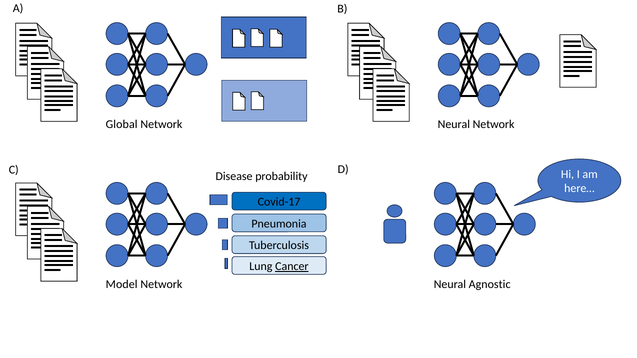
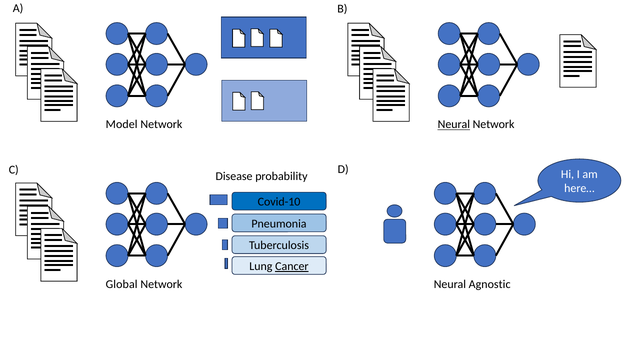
Global: Global -> Model (122, 125)
Neural underline: none -> present (454, 125)
Covid-17: Covid-17 -> Covid-10 (279, 202)
Model: Model -> Global (122, 285)
